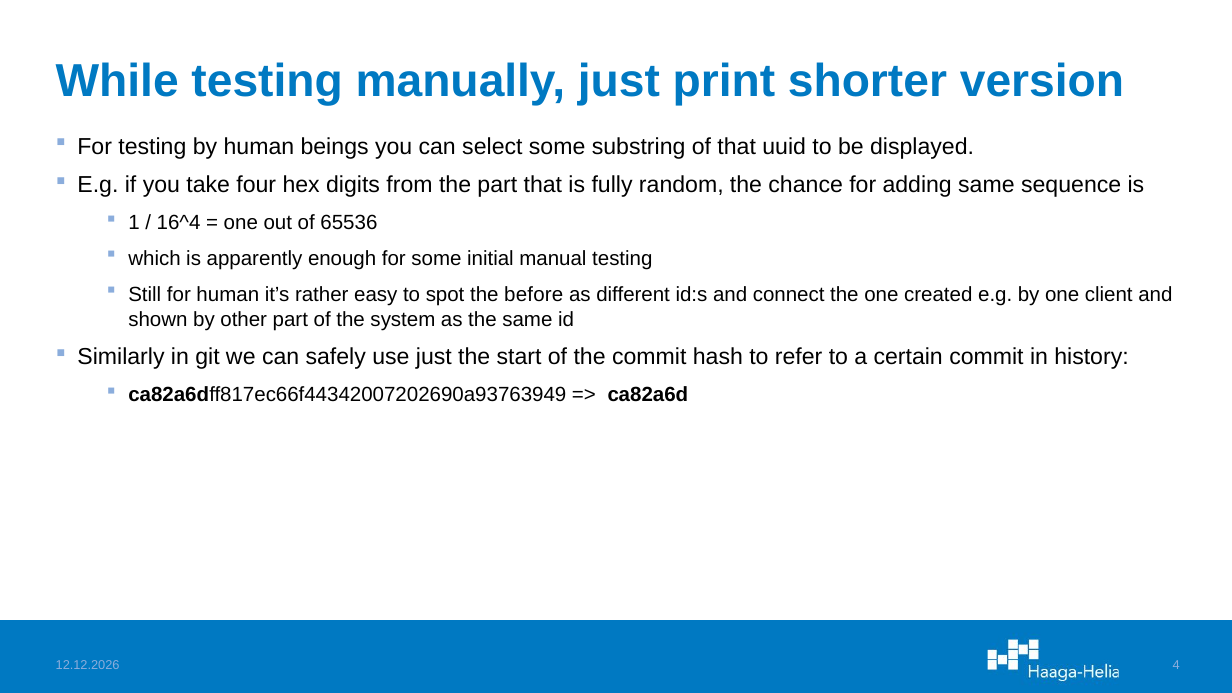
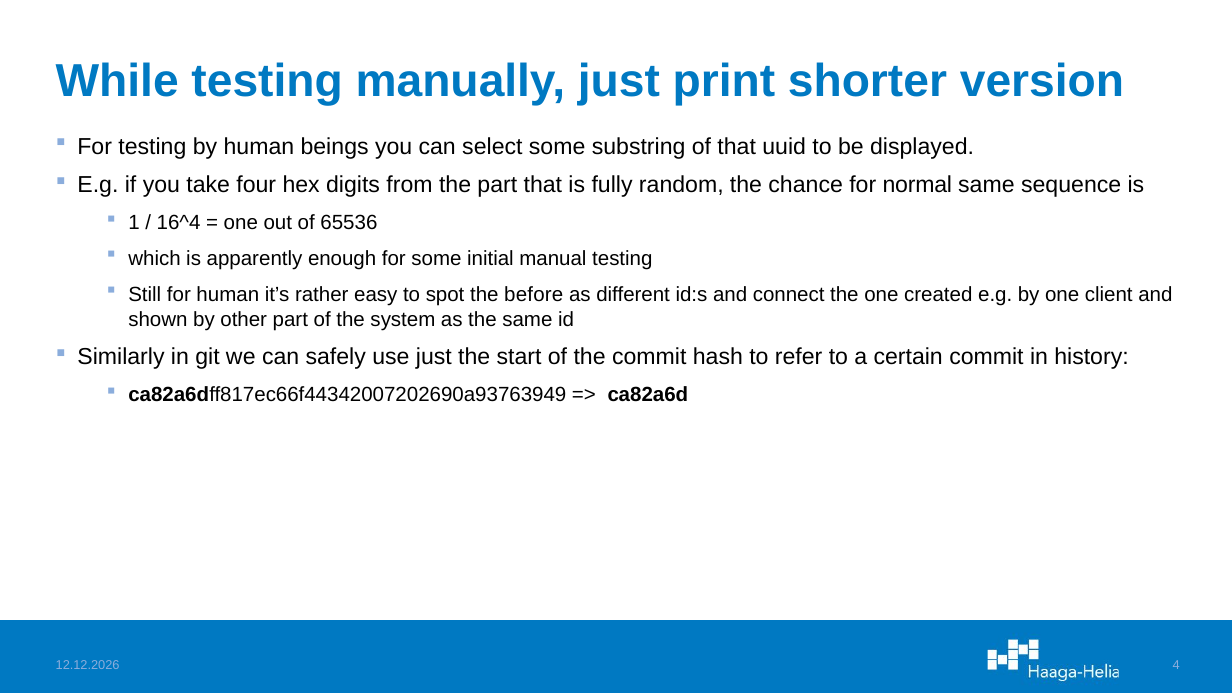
adding: adding -> normal (917, 185)
